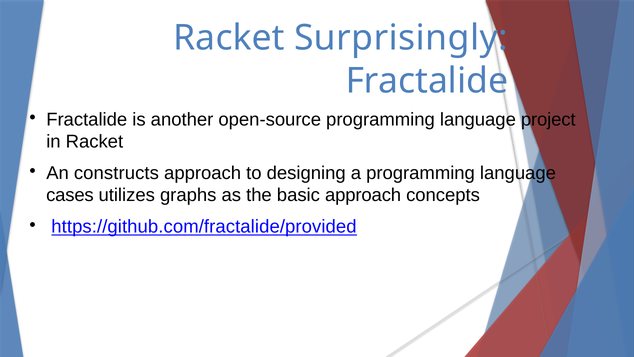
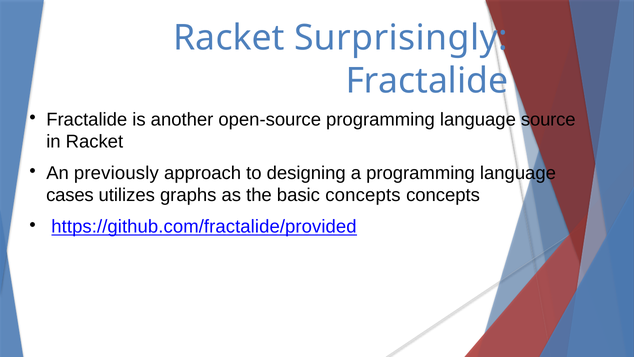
project: project -> source (548, 119)
constructs: constructs -> previously (116, 173)
basic approach: approach -> concepts (363, 195)
